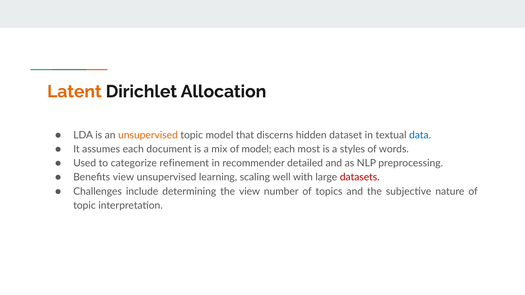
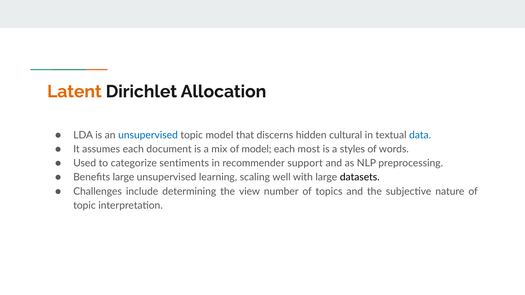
unsupervised colour: orange -> blue (148, 135)
dataset: dataset -> cultural (346, 135)
refinement: refinement -> sentiments (184, 163)
detailed: detailed -> support (305, 163)
Benefits view: view -> large (123, 177)
datasets colour: red -> black (360, 177)
